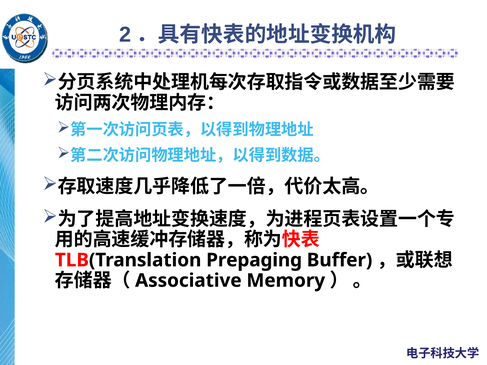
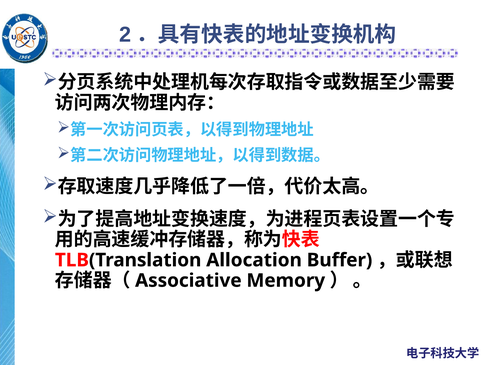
Prepaging: Prepaging -> Allocation (254, 260)
